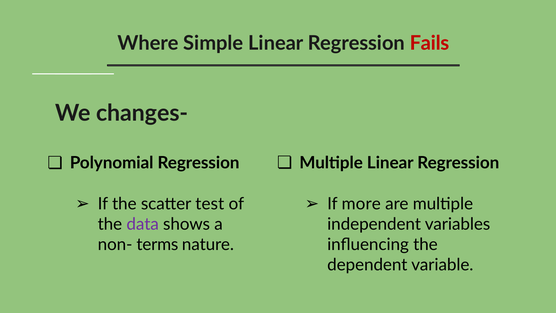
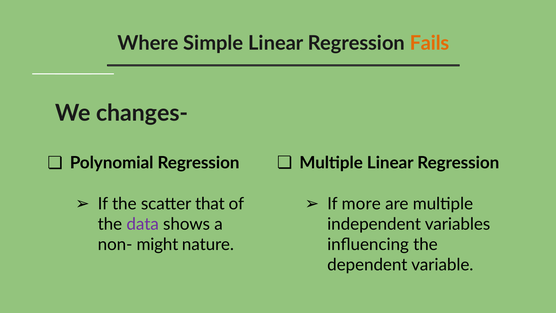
Fails colour: red -> orange (430, 43)
test: test -> that (210, 204)
terms: terms -> might (157, 244)
